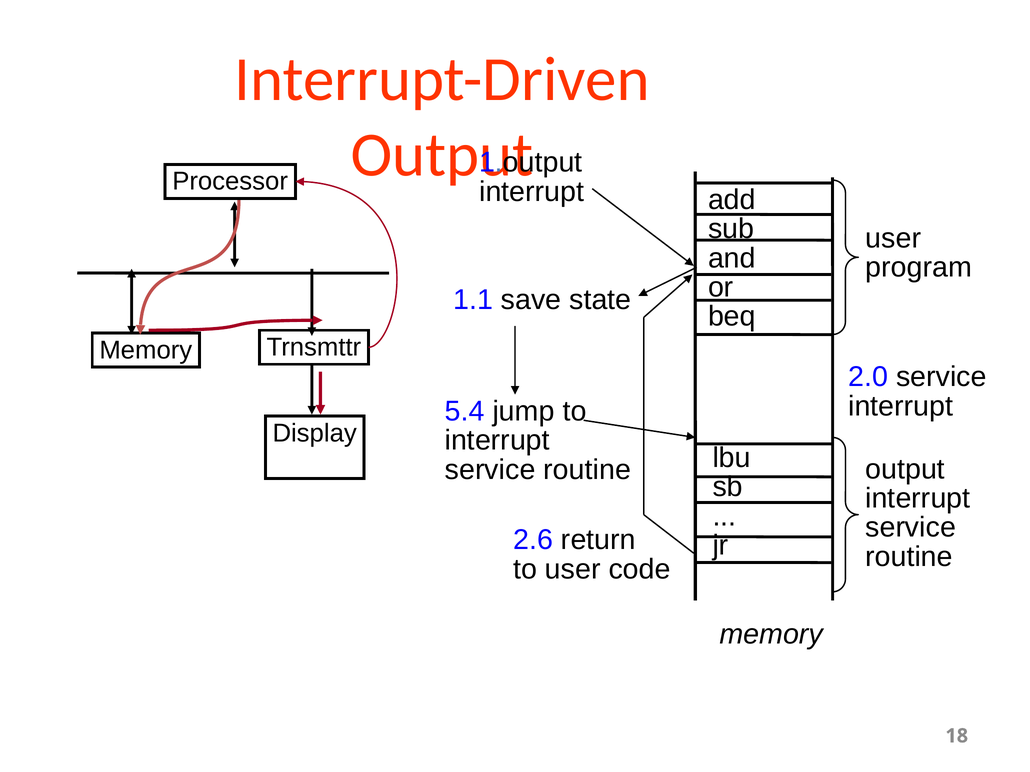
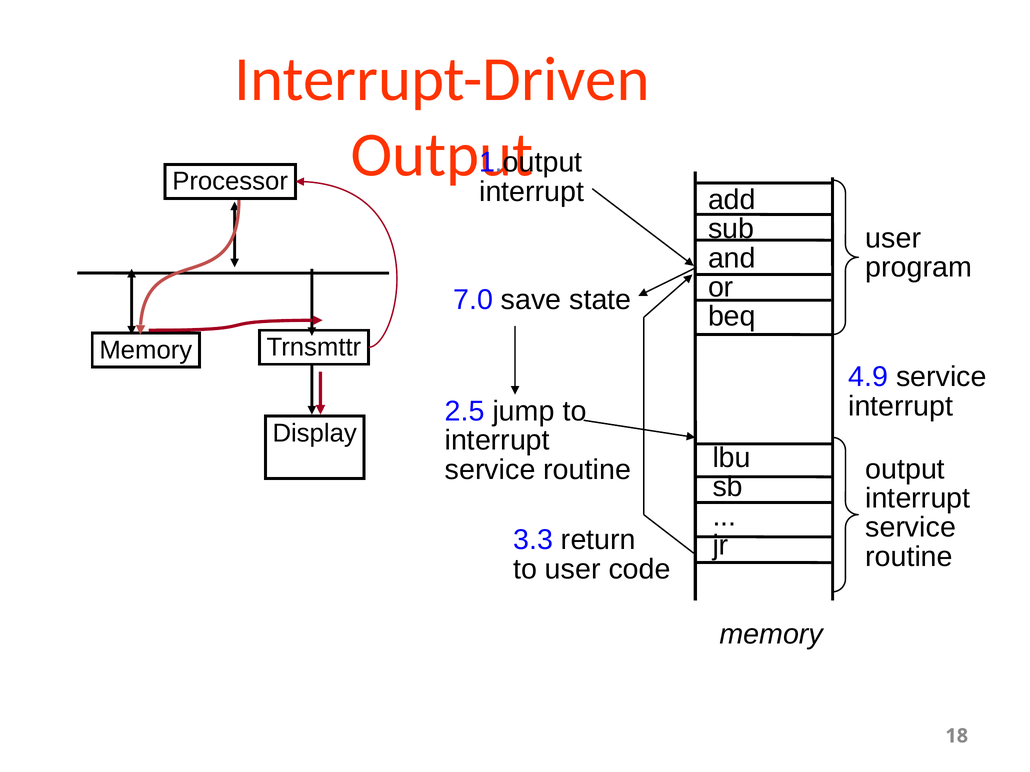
1.1: 1.1 -> 7.0 (473, 300)
2.0: 2.0 -> 4.9 (868, 377)
5.4: 5.4 -> 2.5 (465, 412)
2.6: 2.6 -> 3.3 (533, 540)
